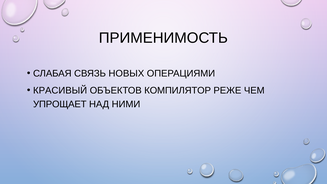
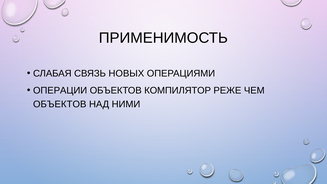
КРАСИВЫЙ: КРАСИВЫЙ -> ОПЕРАЦИИ (60, 91)
УПРОЩАЕТ: УПРОЩАЕТ -> ОБЪЕКТОВ (60, 104)
